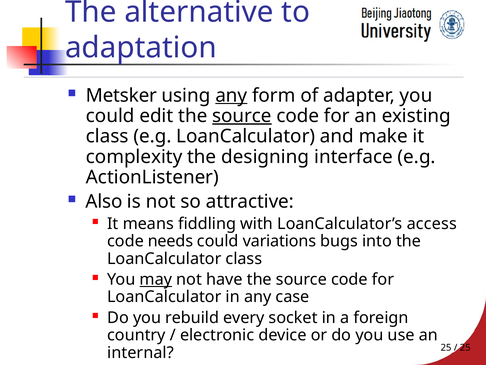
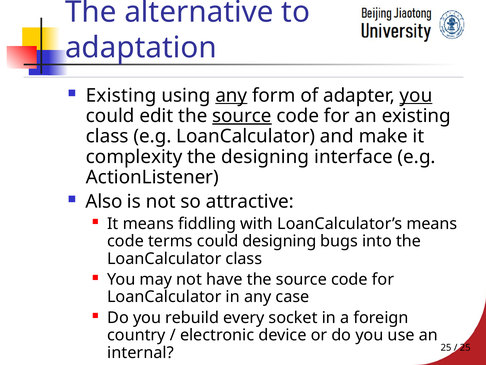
Metsker: Metsker -> Existing (121, 95)
you underline: none -> present (416, 95)
LoanCalculator’s access: access -> means (432, 223)
needs: needs -> terms (170, 241)
could variations: variations -> designing (279, 241)
may underline: present -> none (156, 279)
